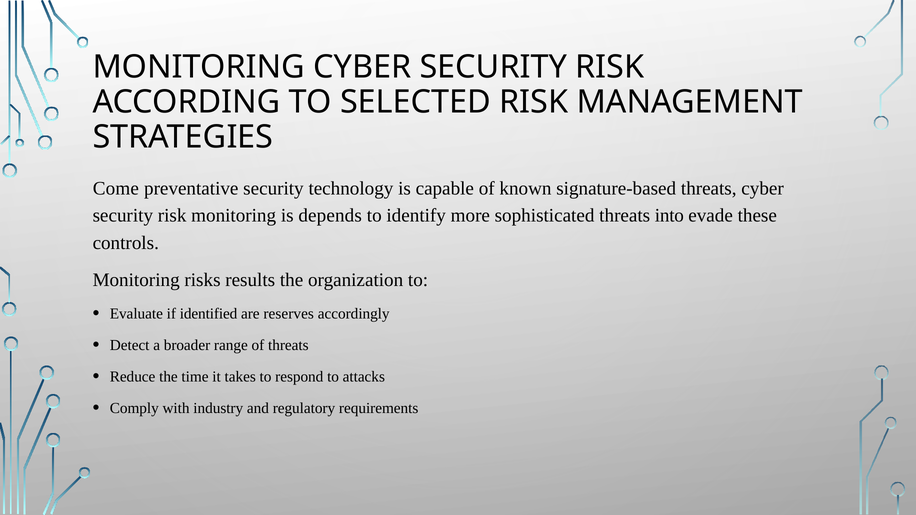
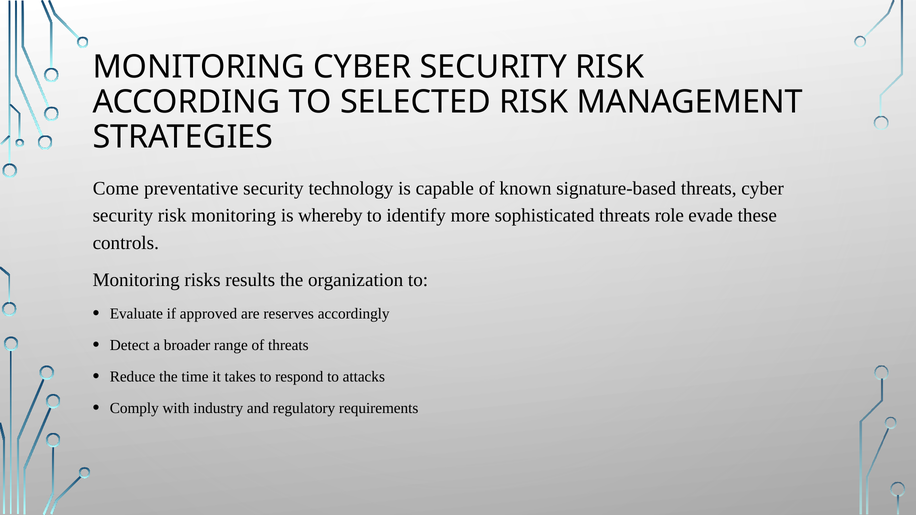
depends: depends -> whereby (330, 216)
into: into -> role (669, 216)
identified: identified -> approved (208, 314)
